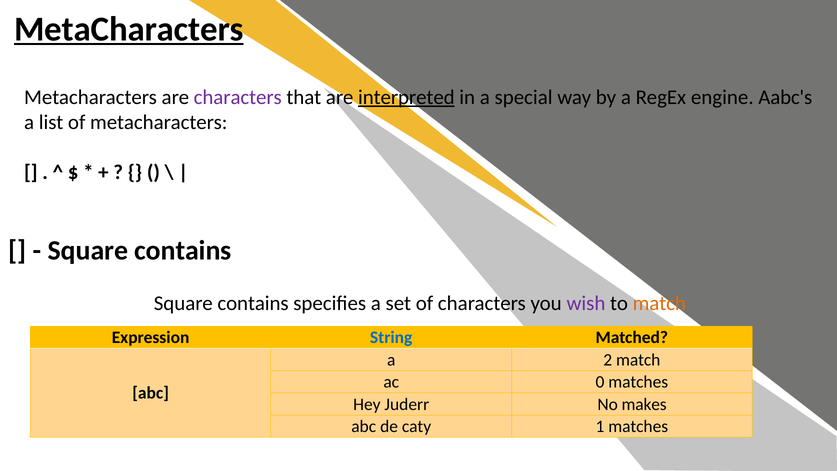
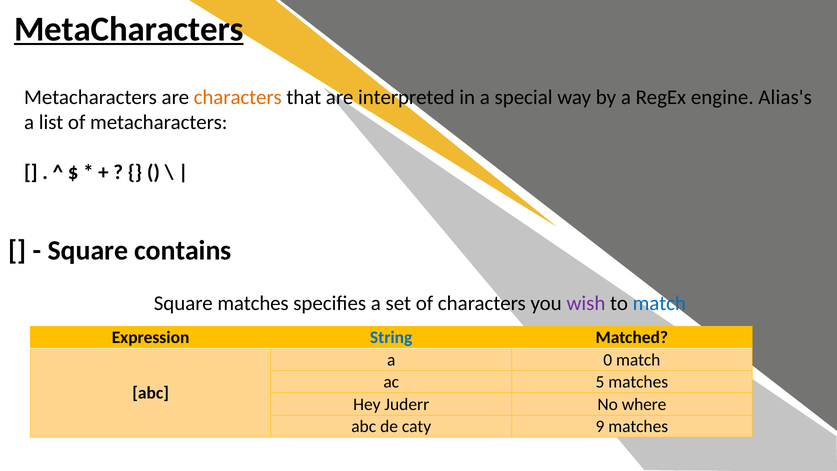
characters colour: purple -> orange (238, 97)
interpreted underline: present -> none (406, 97)
Aabc's: Aabc's -> Alias's (785, 97)
contains: contains -> matches (253, 303)
match colour: orange -> blue (659, 303)
2: 2 -> 0 (608, 360)
0: 0 -> 5 (600, 382)
makes: makes -> where (644, 404)
1: 1 -> 9 (600, 426)
